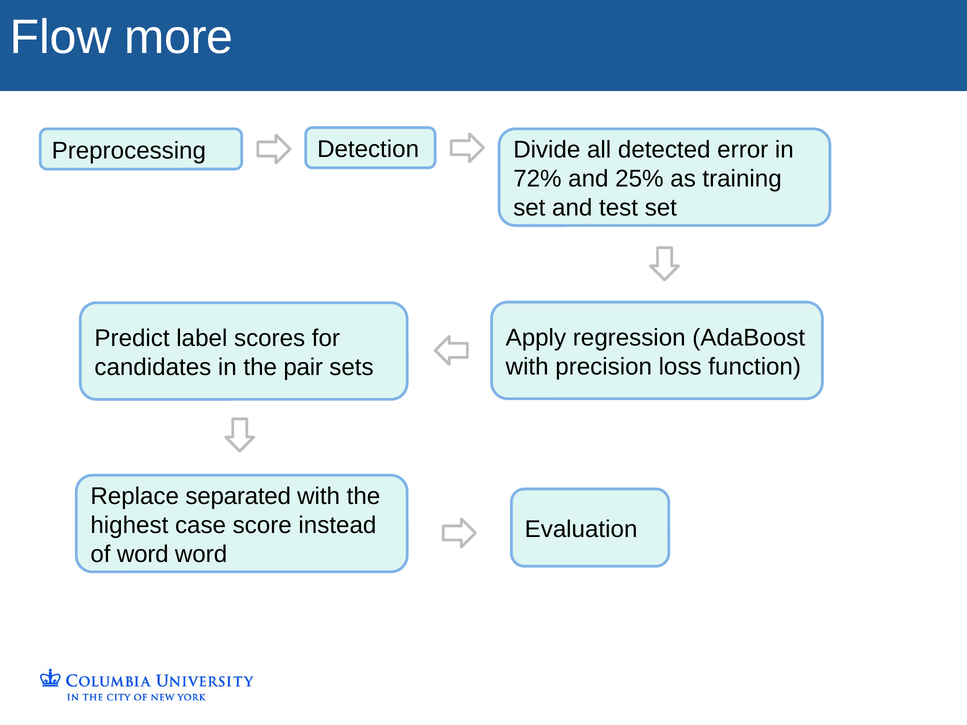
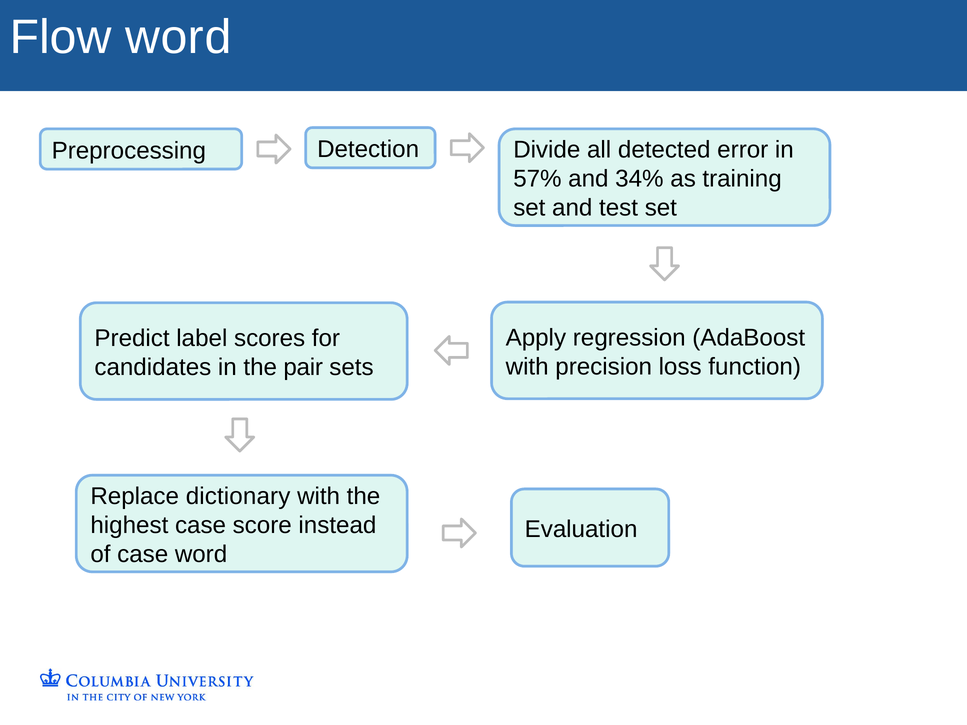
Flow more: more -> word (178, 37)
72%: 72% -> 57% (537, 179)
25%: 25% -> 34% (639, 179)
separated: separated -> dictionary (238, 496)
of word: word -> case (143, 554)
